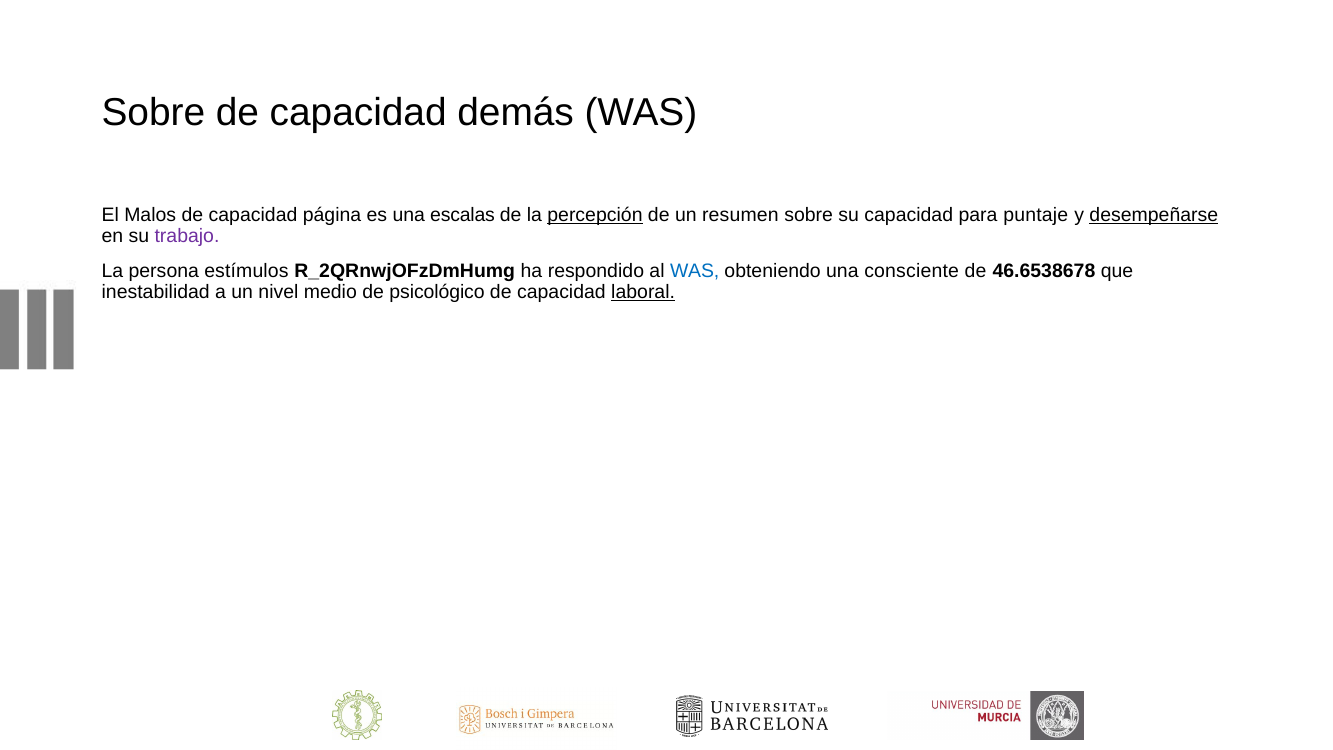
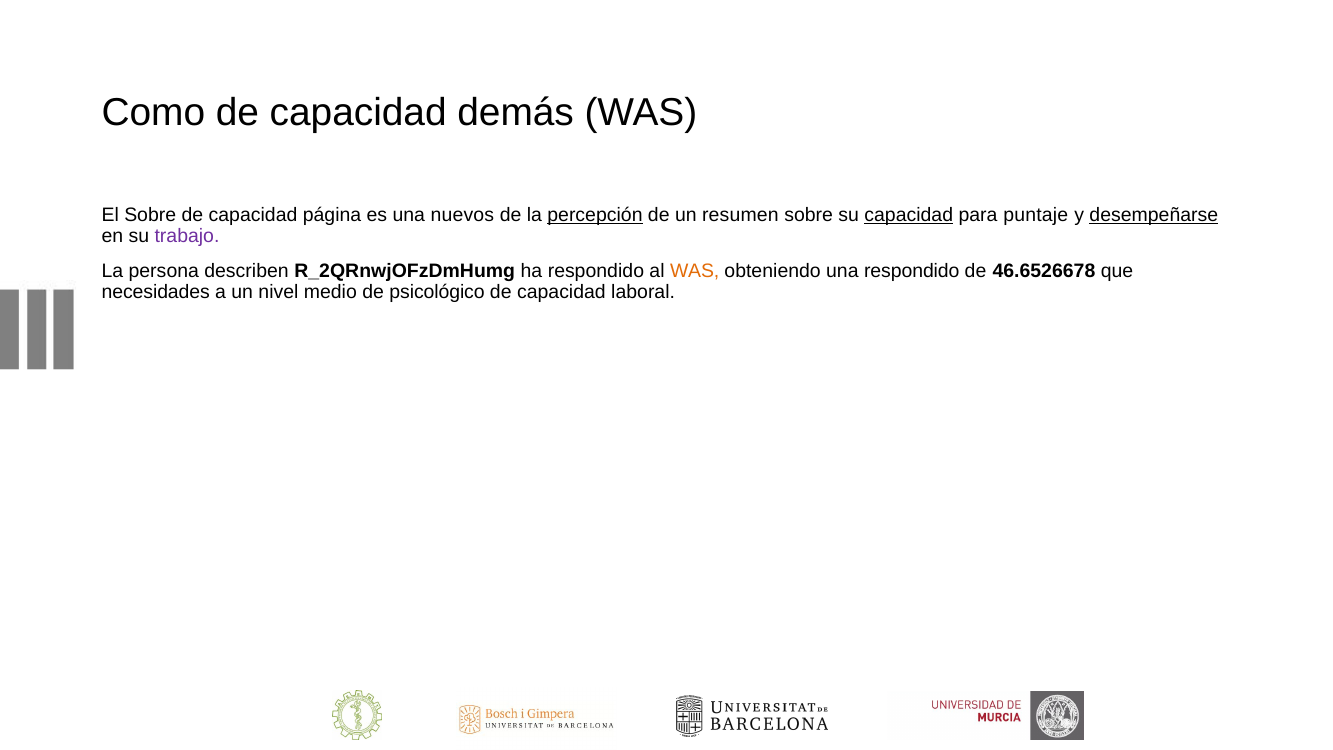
Sobre: Sobre -> Como (153, 112)
El Malos: Malos -> Sobre (150, 215)
escalas: escalas -> nuevos (462, 215)
capacidad underline: none -> present (909, 215)
estímulos: estímulos -> describen (247, 271)
WAS colour: blue -> orange (695, 271)
una consciente: consciente -> respondido (912, 271)
46.6538678: 46.6538678 -> 46.6526678 (1044, 271)
inestabilidad: inestabilidad -> necesidades (156, 292)
laboral underline: present -> none (643, 292)
